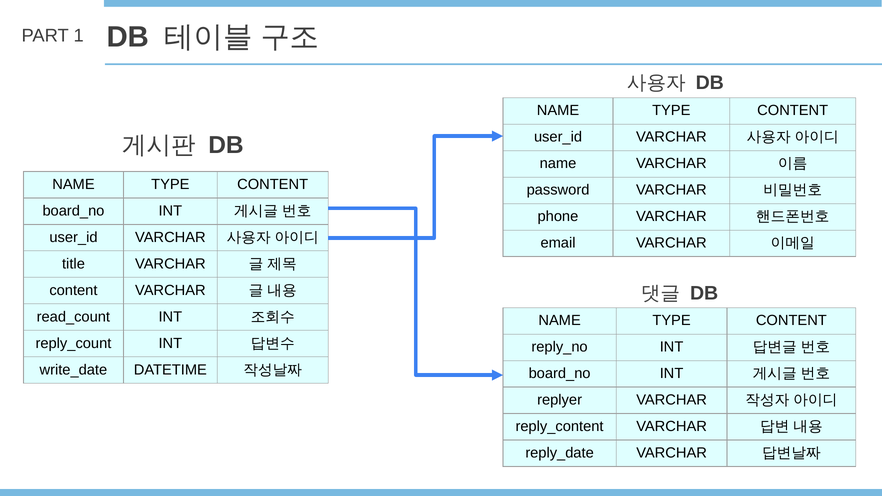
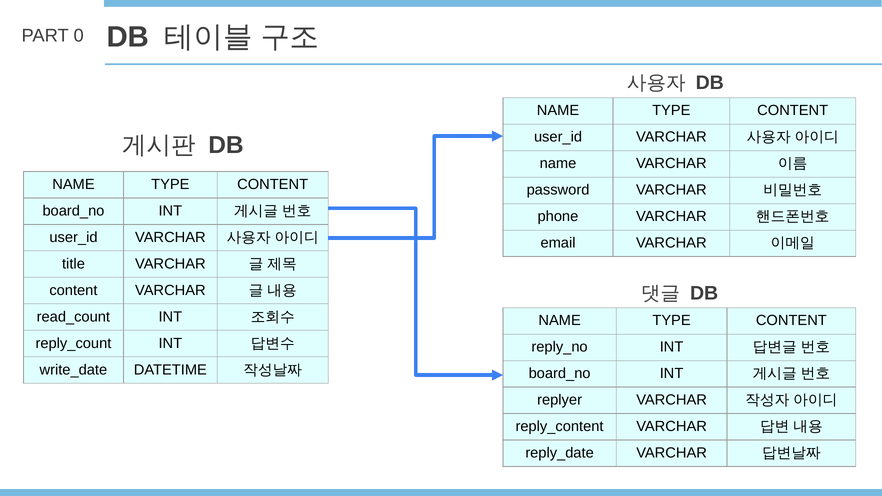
1: 1 -> 0 (79, 36)
